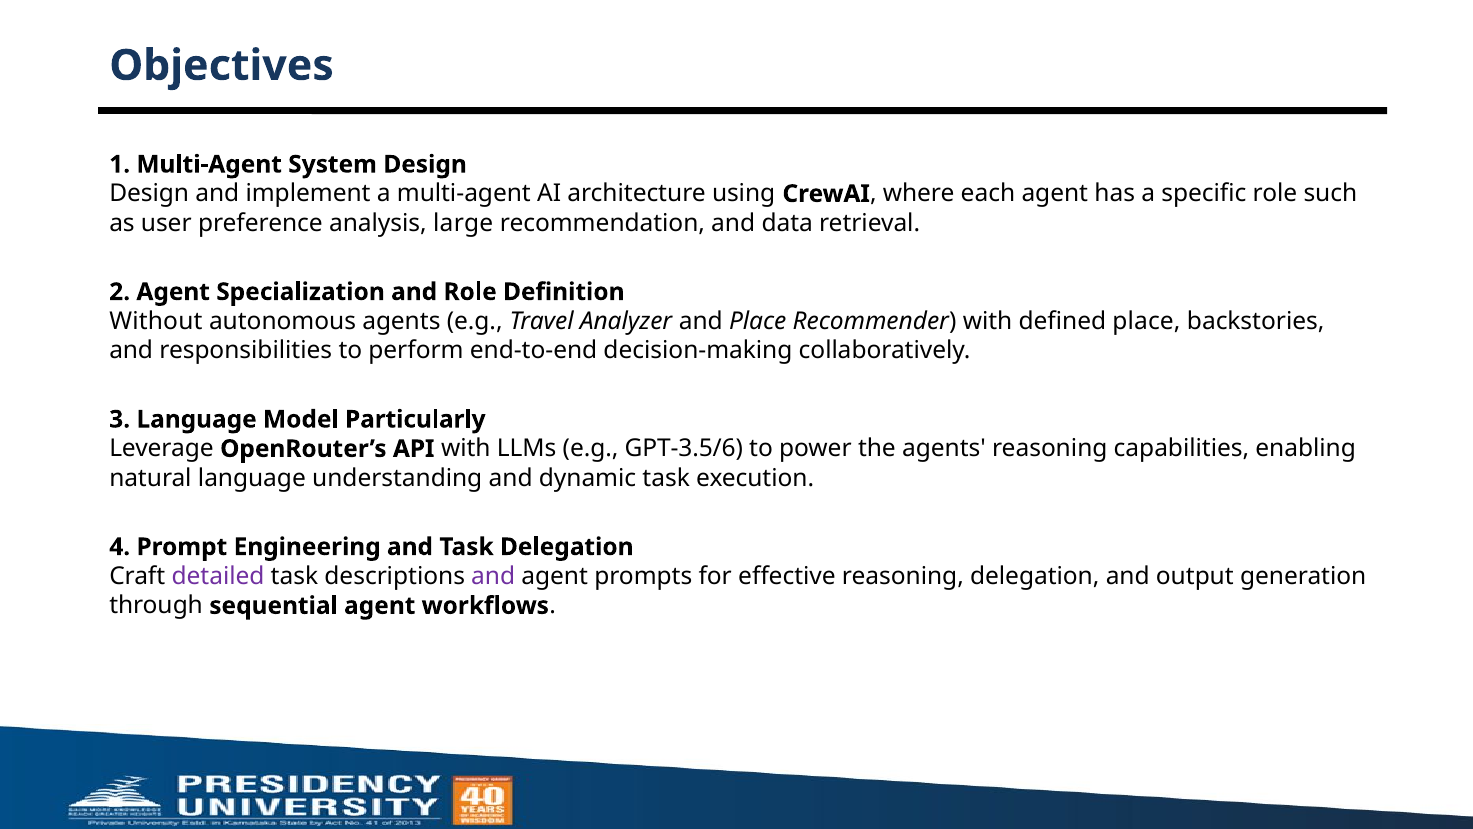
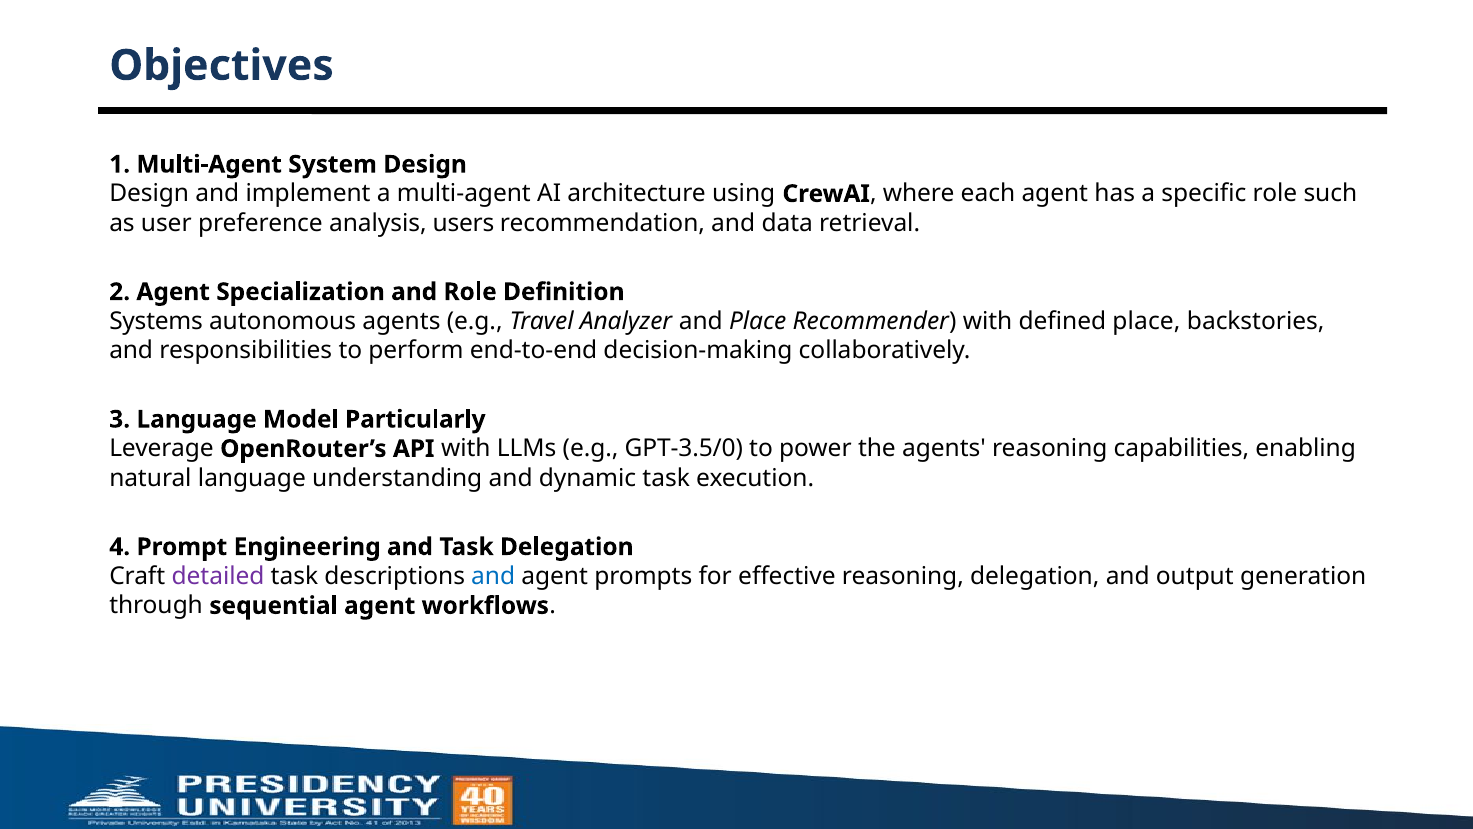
large: large -> users (463, 223)
Without: Without -> Systems (156, 321)
GPT-3.5/6: GPT-3.5/6 -> GPT-3.5/0 (684, 449)
and colour: purple -> blue (493, 576)
